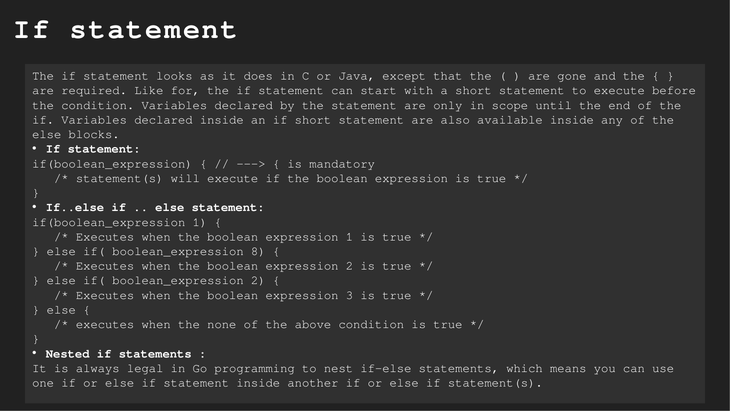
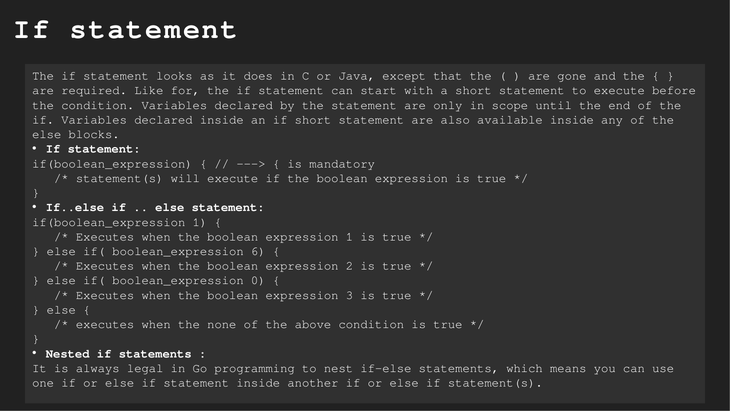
8: 8 -> 6 (258, 251)
boolean_expression 2: 2 -> 0 (258, 280)
